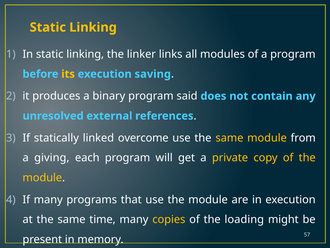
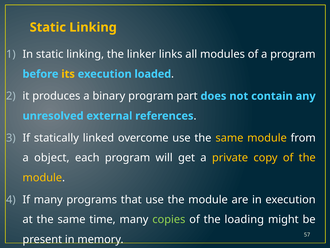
saving: saving -> loaded (153, 74)
said: said -> part (187, 96)
giving: giving -> object (52, 158)
copies colour: yellow -> light green (169, 219)
